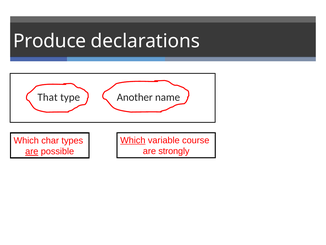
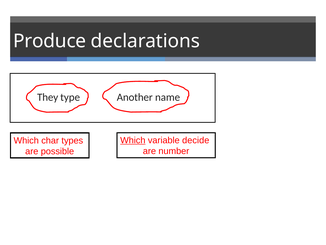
That: That -> They (48, 97)
course: course -> decide (196, 140)
strongly: strongly -> number (174, 151)
are underline: present -> none (32, 151)
